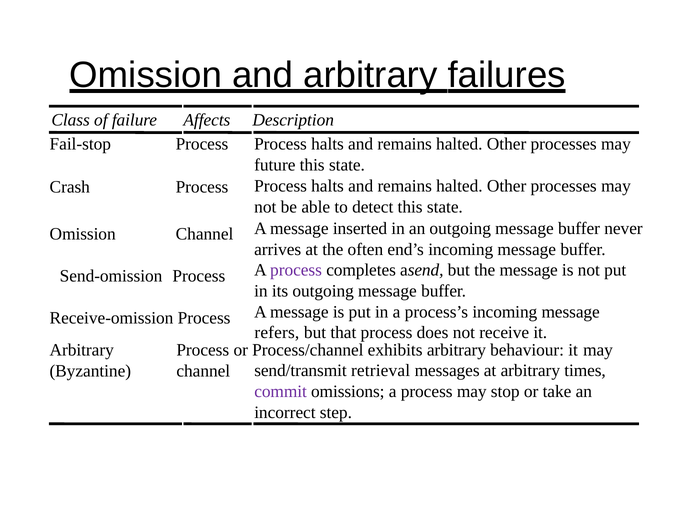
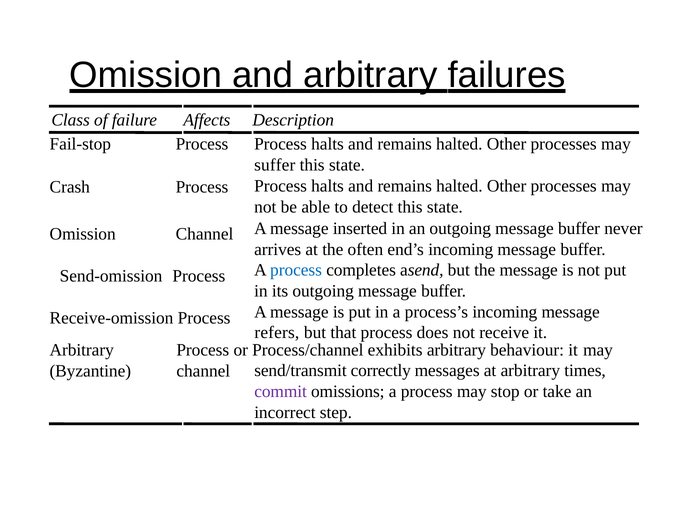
future: future -> suffer (275, 165)
process colour: purple -> blue (296, 270)
retrieval: retrieval -> correctly (381, 370)
